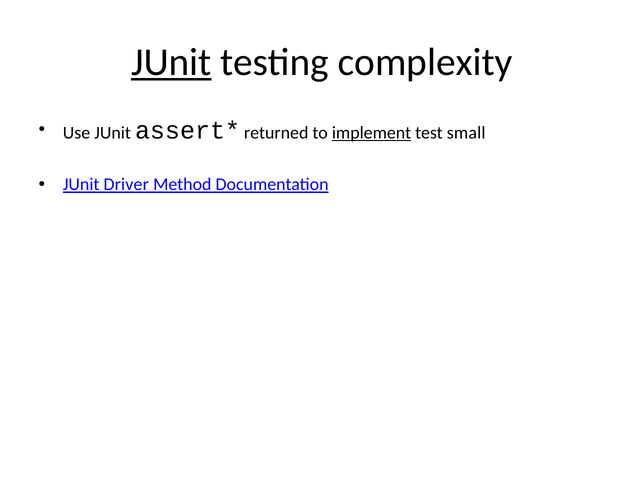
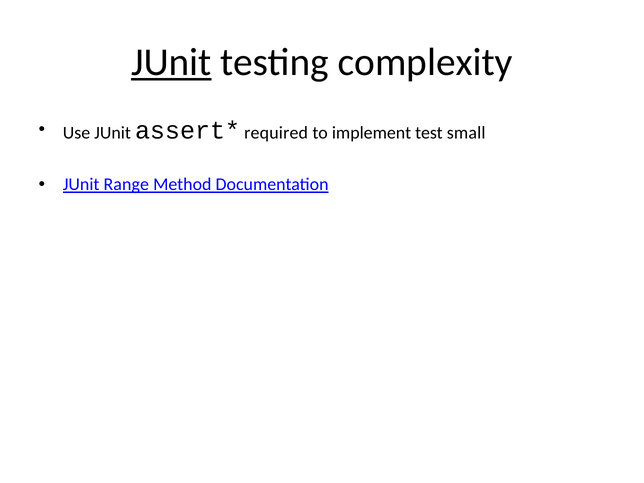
returned: returned -> required (276, 133)
implement underline: present -> none (372, 133)
Driver: Driver -> Range (126, 184)
